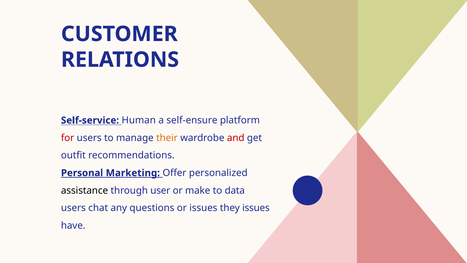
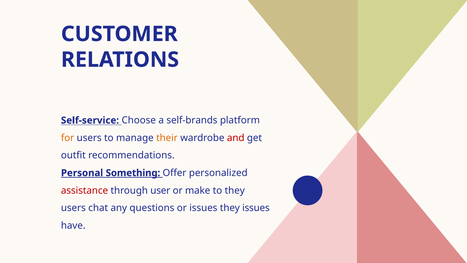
Human: Human -> Choose (139, 120)
self-ensure: self-ensure -> self-brands (192, 120)
for colour: red -> orange (68, 138)
Marketing: Marketing -> Something (133, 173)
assistance colour: black -> red (85, 190)
to data: data -> they (235, 190)
